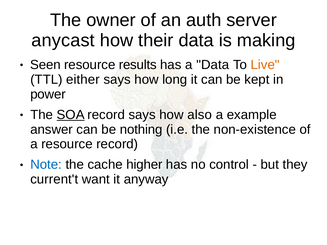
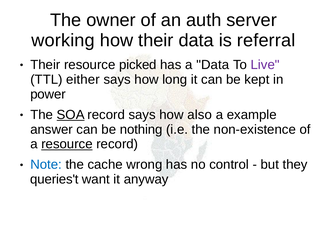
anycast: anycast -> working (63, 41)
making: making -> referral (266, 41)
Seen: Seen -> Their (45, 65)
results: results -> picked (138, 65)
Live colour: orange -> purple (265, 65)
resource underline: none -> present (67, 144)
higher: higher -> wrong (144, 165)
current't: current't -> queries't (54, 180)
